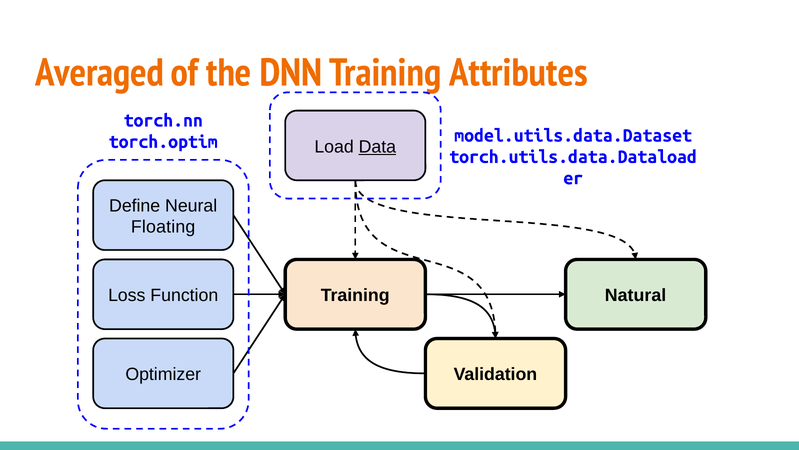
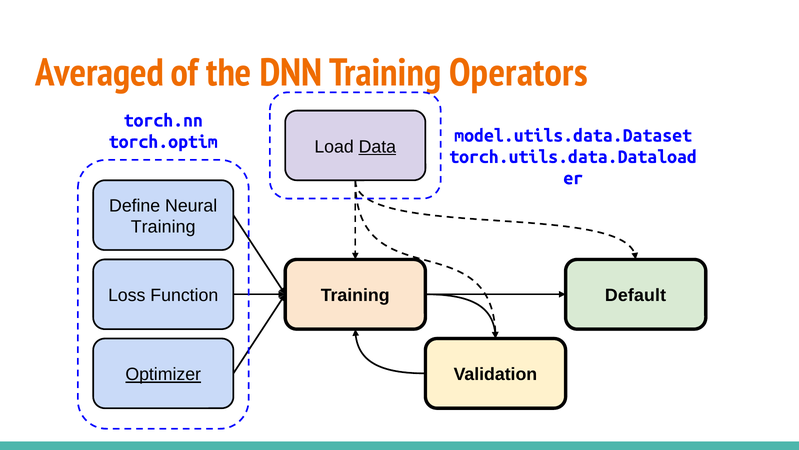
Attributes: Attributes -> Operators (518, 73)
Floating: Floating -> Training (163, 227)
Natural: Natural -> Default (635, 295)
Optimizer underline: none -> present (163, 374)
